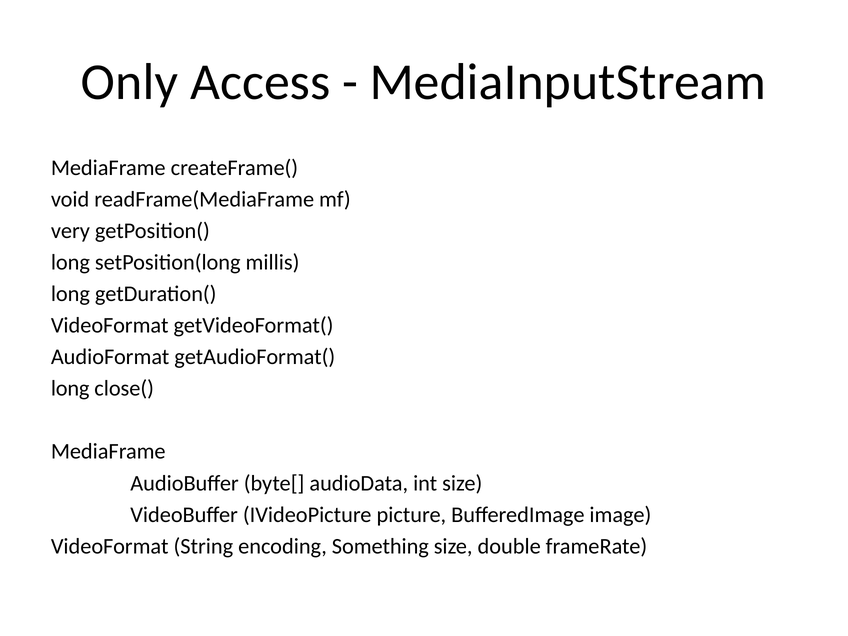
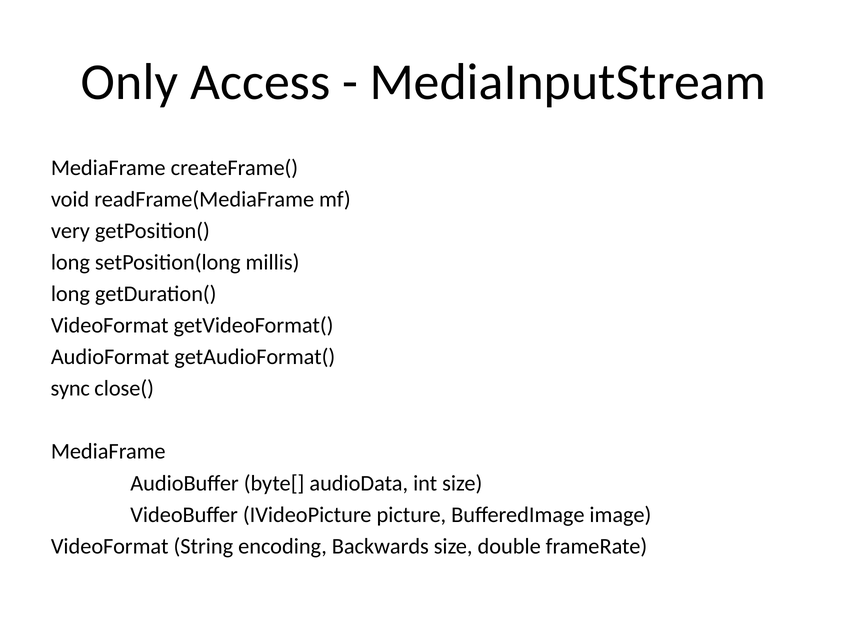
long: long -> sync (70, 388)
Something: Something -> Backwards (380, 546)
